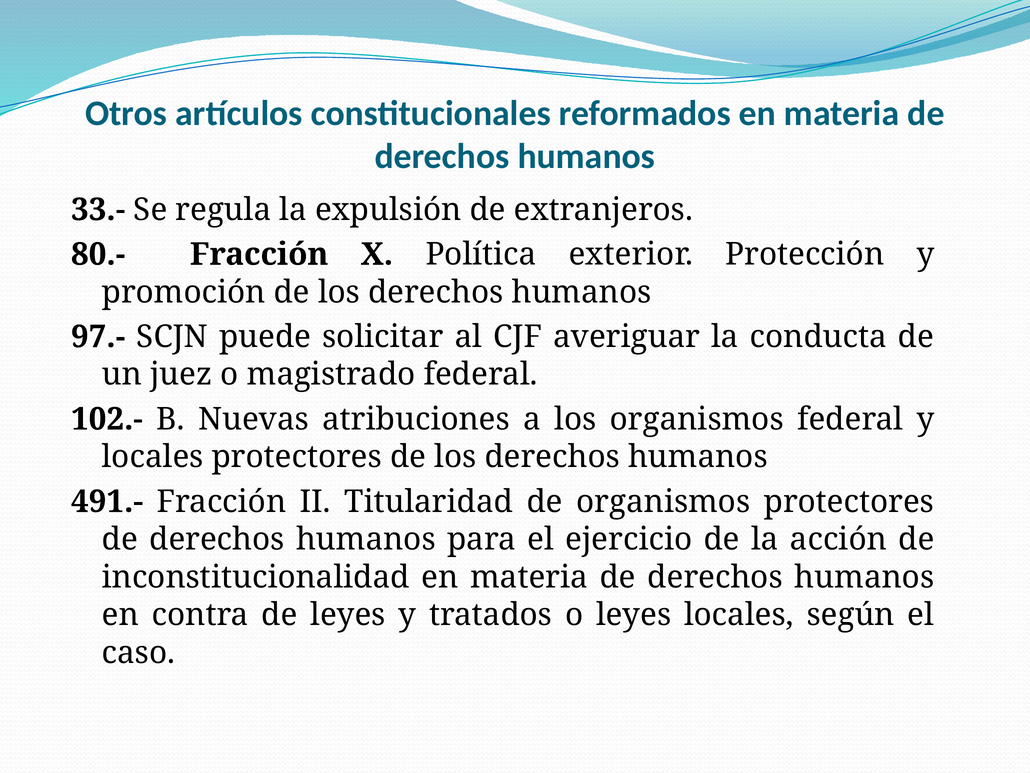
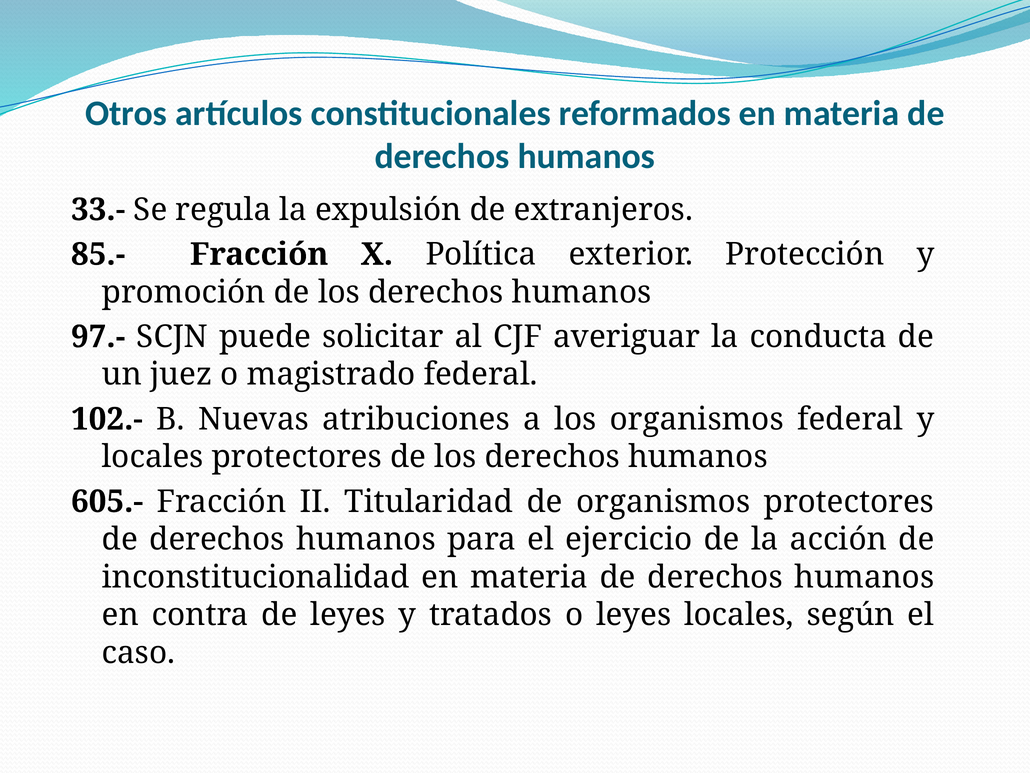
80.-: 80.- -> 85.- (98, 254)
491.-: 491.- -> 605.- (107, 501)
